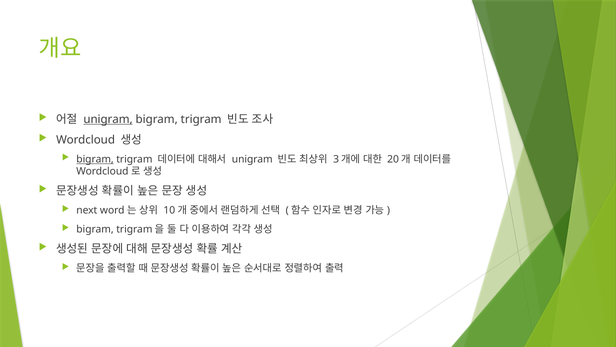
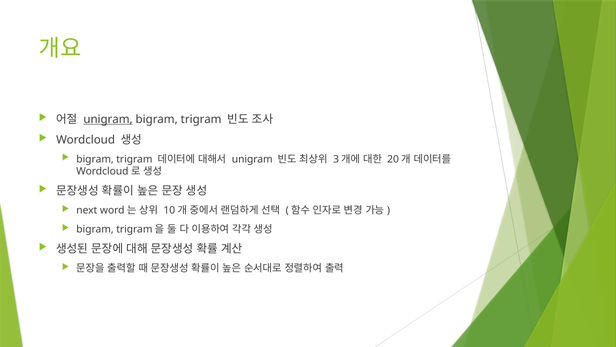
bigram underline: present -> none (95, 159)
